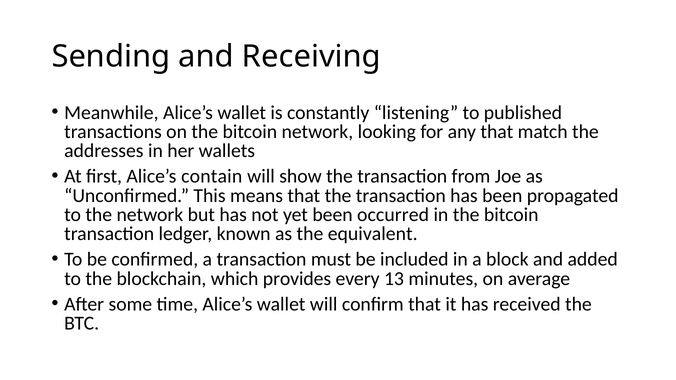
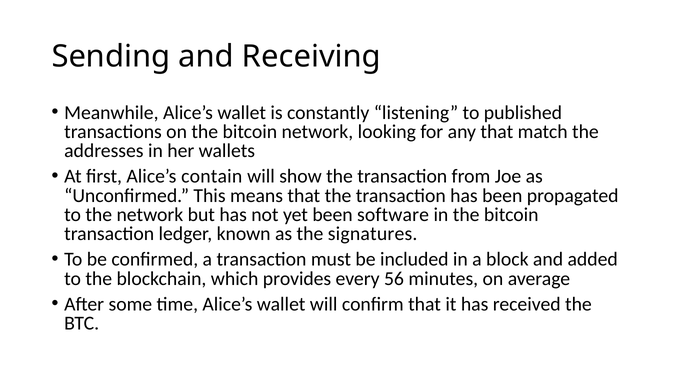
occurred: occurred -> software (393, 215)
equivalent: equivalent -> signatures (373, 234)
13: 13 -> 56 (394, 279)
